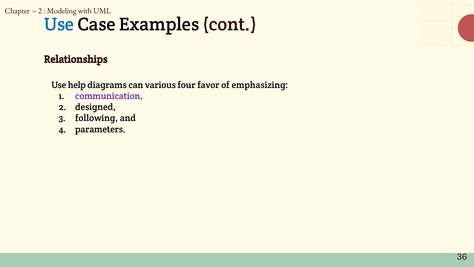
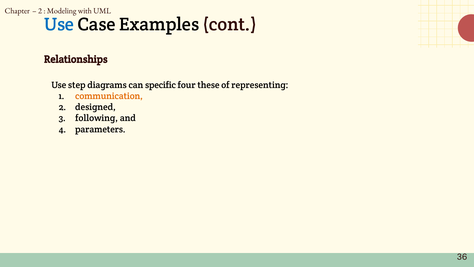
help: help -> step (77, 85)
various: various -> specific (160, 85)
favor: favor -> these (208, 85)
emphasizing: emphasizing -> representing (260, 85)
communication colour: purple -> orange (109, 96)
